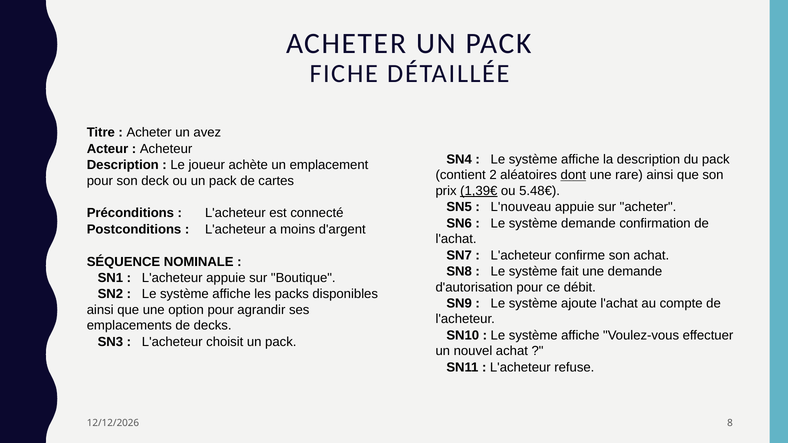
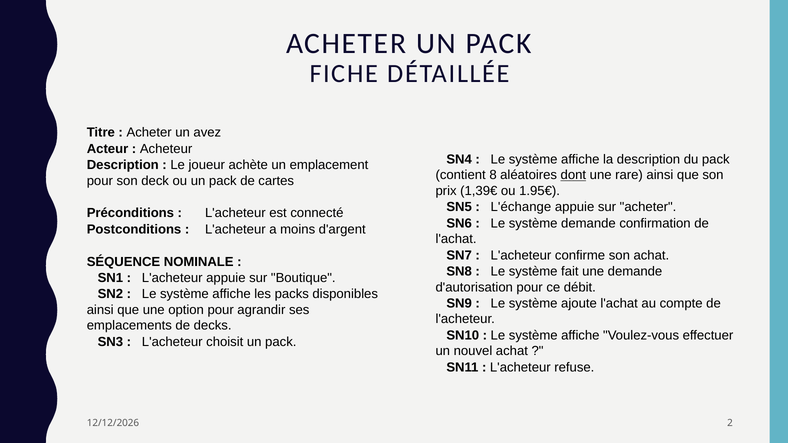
2: 2 -> 8 (493, 175)
1,39€ underline: present -> none (479, 191)
5.48€: 5.48€ -> 1.95€ (540, 191)
L'nouveau: L'nouveau -> L'échange (521, 207)
8: 8 -> 2 (730, 423)
